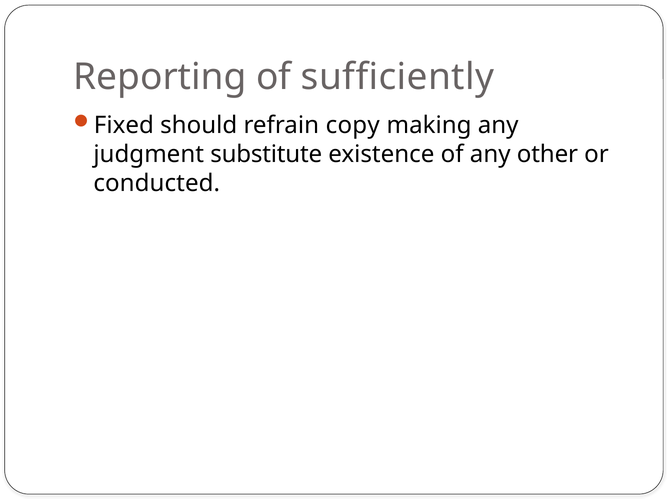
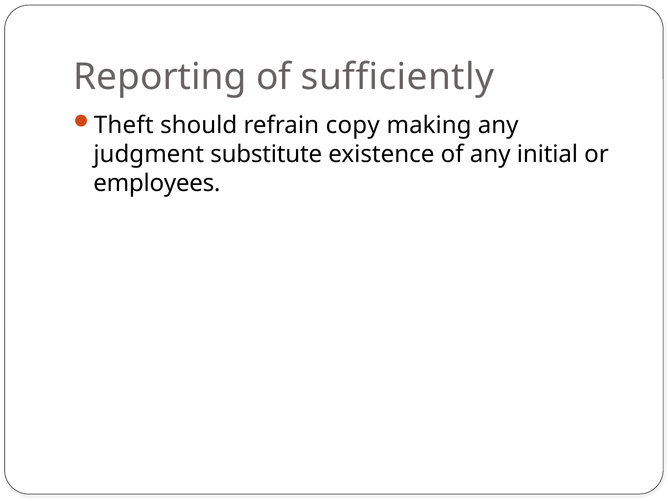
Fixed: Fixed -> Theft (124, 125)
other: other -> initial (547, 154)
conducted: conducted -> employees (157, 183)
